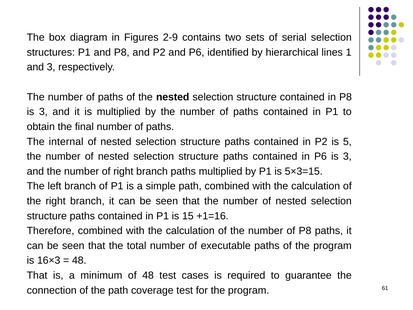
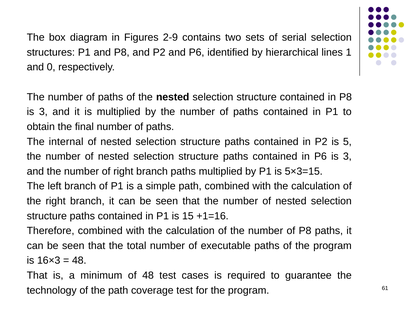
and 3: 3 -> 0 (51, 67)
connection: connection -> technology (52, 290)
